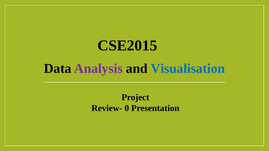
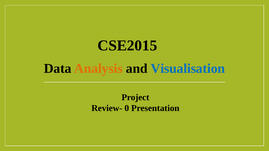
Analysis colour: purple -> orange (98, 69)
